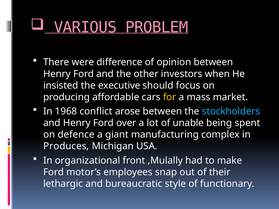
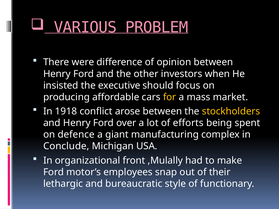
1968: 1968 -> 1918 (66, 111)
stockholders colour: light blue -> yellow (231, 111)
unable: unable -> efforts (188, 123)
Produces: Produces -> Conclude (66, 146)
